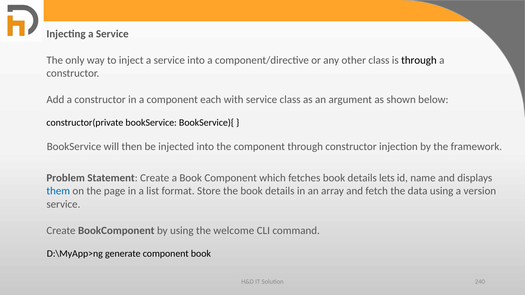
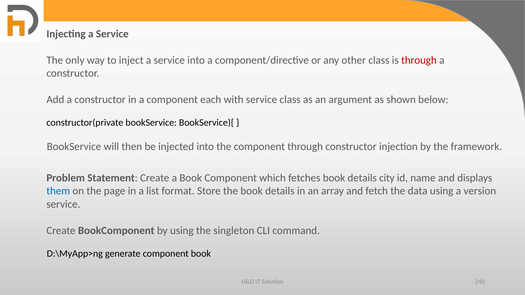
through colour: black -> red (419, 60)
lets: lets -> city (387, 178)
welcome: welcome -> singleton (234, 231)
